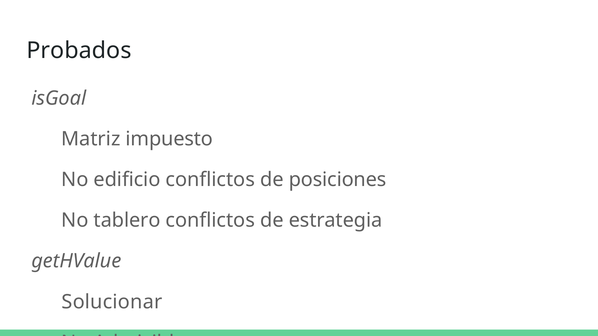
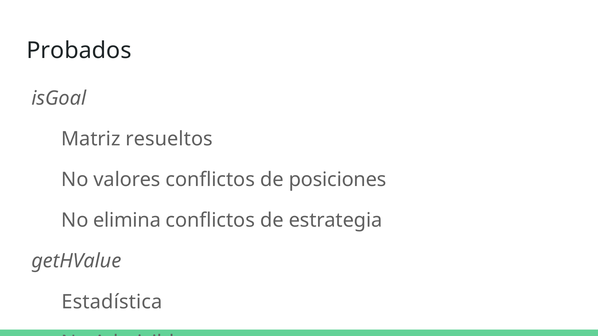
impuesto: impuesto -> resueltos (169, 139)
edificio: edificio -> valores (127, 180)
tablero: tablero -> elimina (127, 221)
Solucionar: Solucionar -> Estadística (112, 302)
